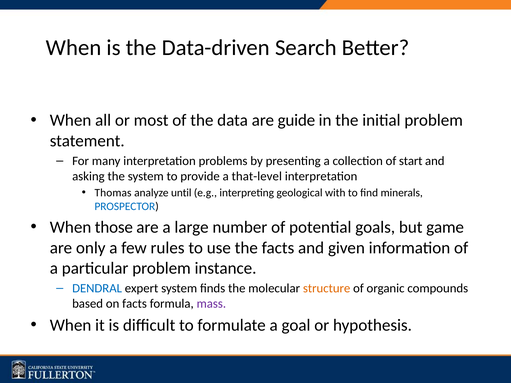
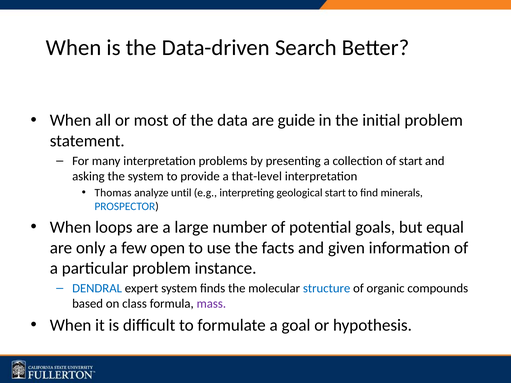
geological with: with -> start (335, 193)
those: those -> loops (114, 227)
game: game -> equal (445, 227)
rules: rules -> open (168, 248)
structure colour: orange -> blue (327, 288)
on facts: facts -> class (135, 304)
